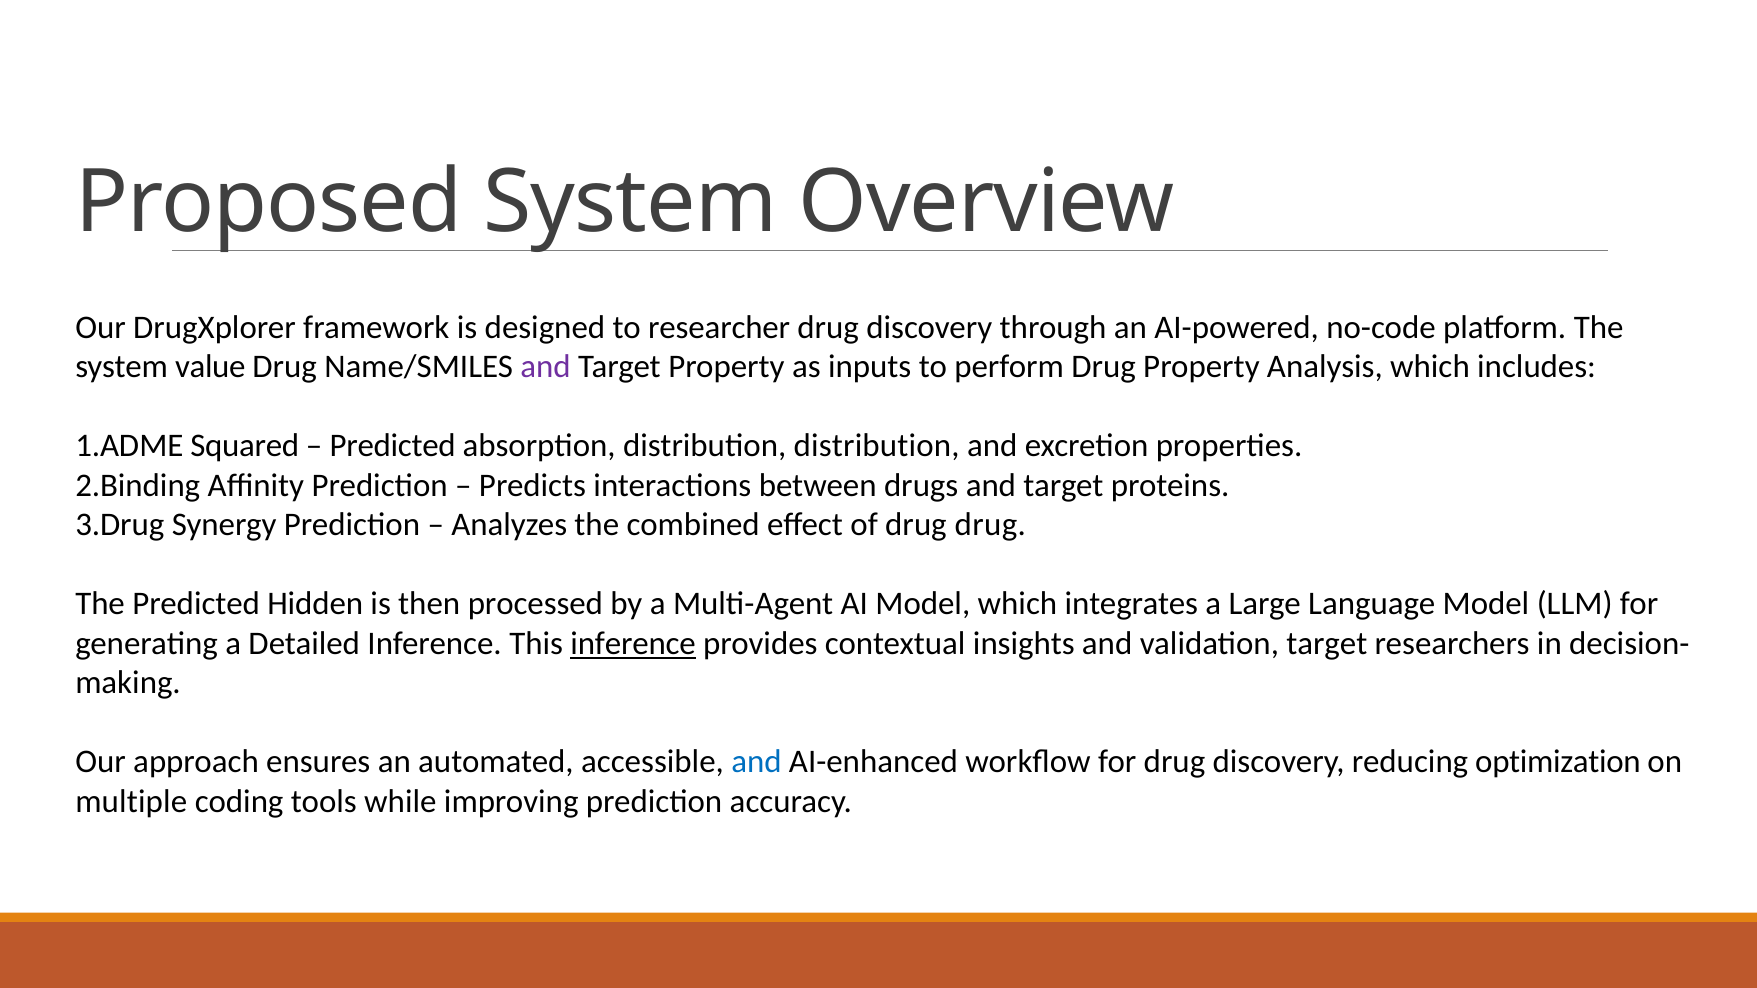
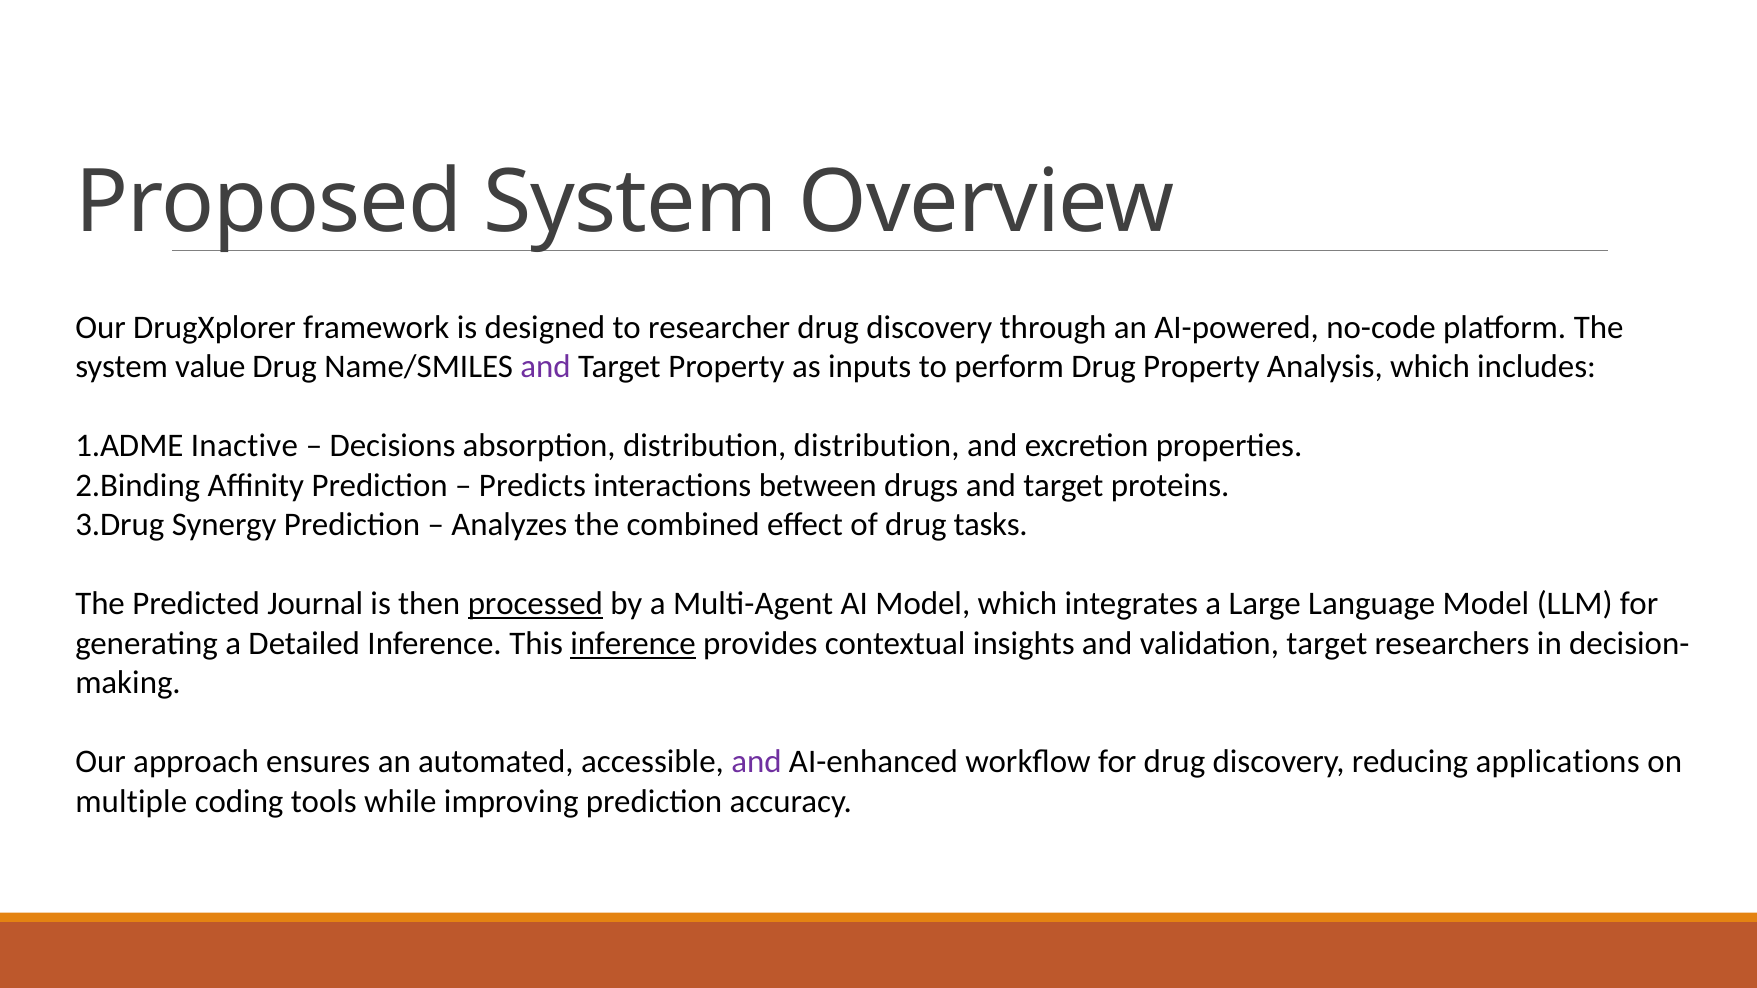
Squared: Squared -> Inactive (244, 446)
Predicted: Predicted -> Decisions (393, 446)
drug drug: drug -> tasks (991, 525)
Hidden: Hidden -> Journal (315, 604)
processed underline: none -> present (535, 604)
and colour: blue -> purple (756, 762)
optimization: optimization -> applications (1558, 762)
